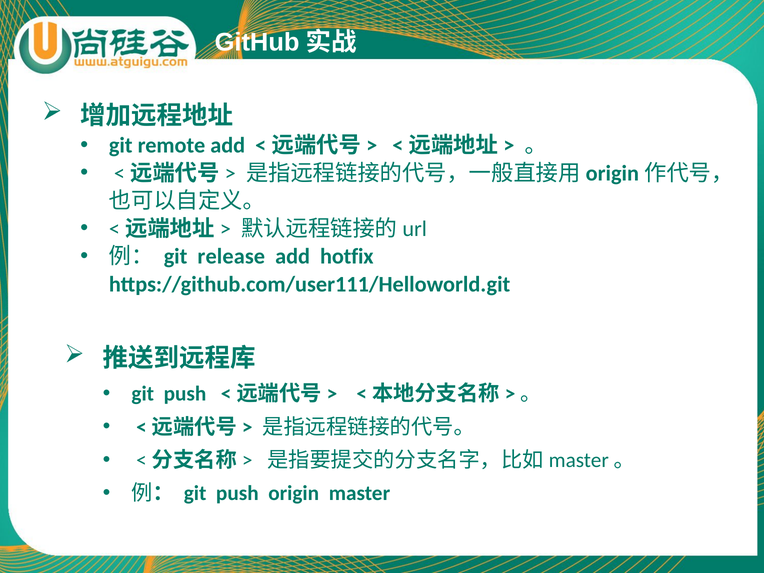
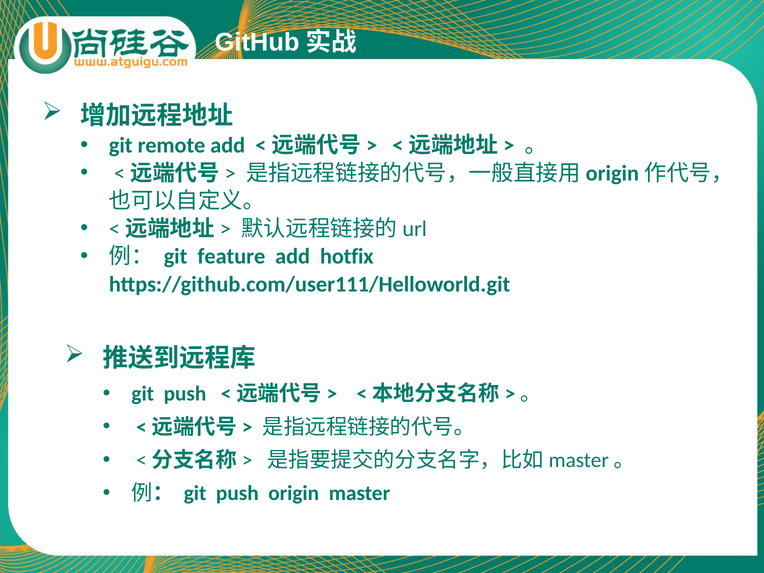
release: release -> feature (231, 257)
